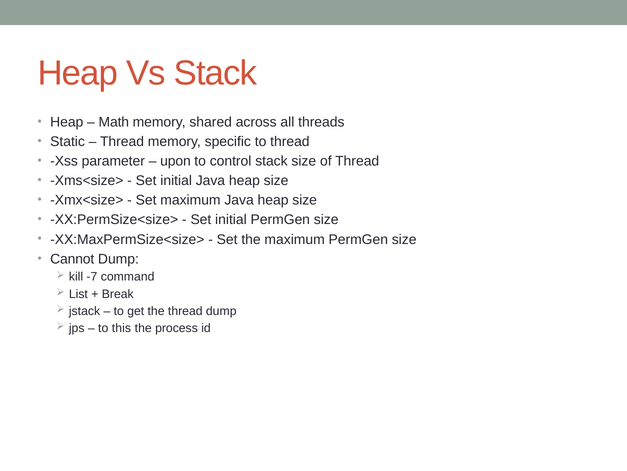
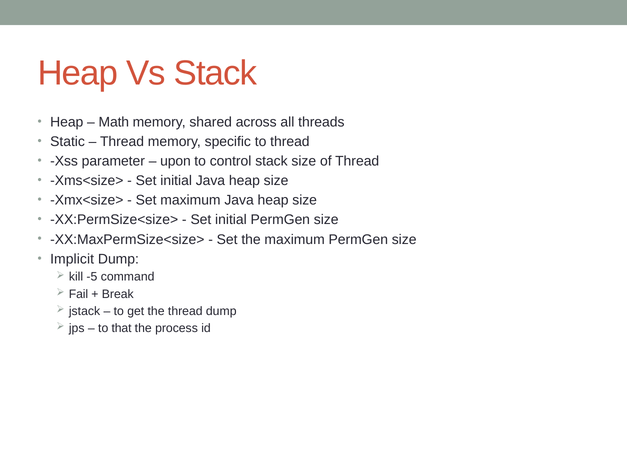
Cannot: Cannot -> Implicit (72, 258)
-7: -7 -> -5 (92, 277)
List: List -> Fail (78, 294)
this: this -> that (122, 328)
